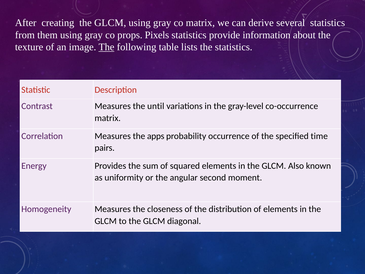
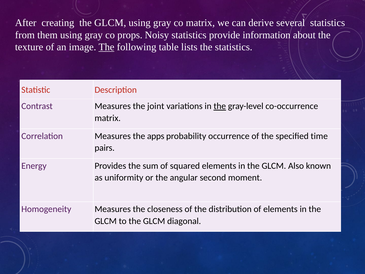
Pixels: Pixels -> Noisy (157, 35)
until: until -> joint (156, 106)
the underline: none -> present (220, 106)
